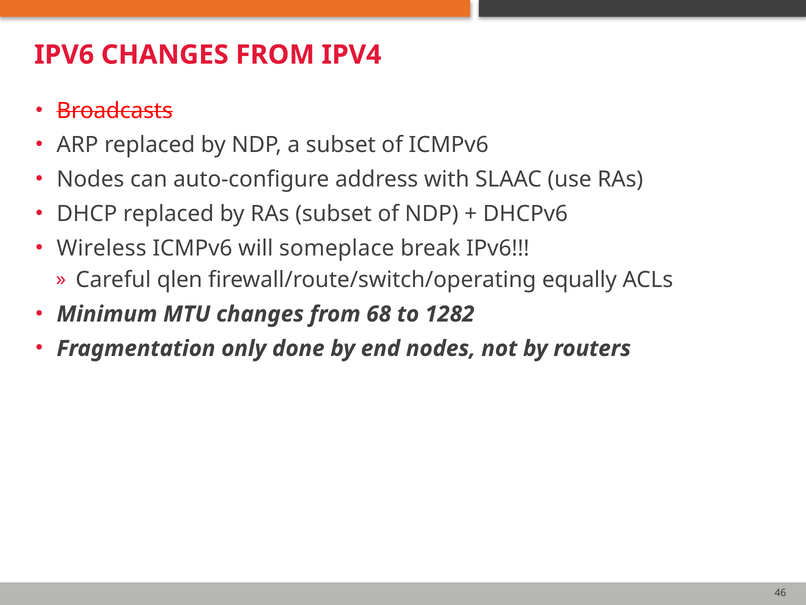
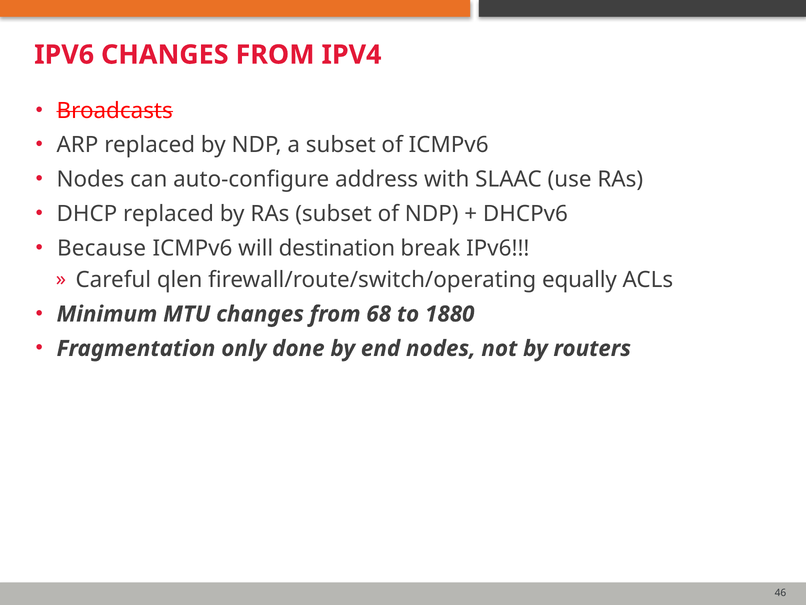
Wireless: Wireless -> Because (102, 248)
someplace: someplace -> destination (337, 248)
1282: 1282 -> 1880 (450, 314)
